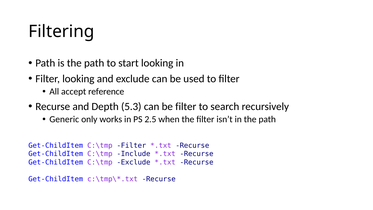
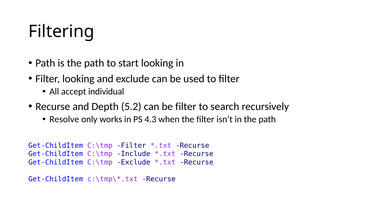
reference: reference -> individual (106, 92)
5.3: 5.3 -> 5.2 (131, 106)
Generic: Generic -> Resolve (64, 119)
2.5: 2.5 -> 4.3 (150, 119)
